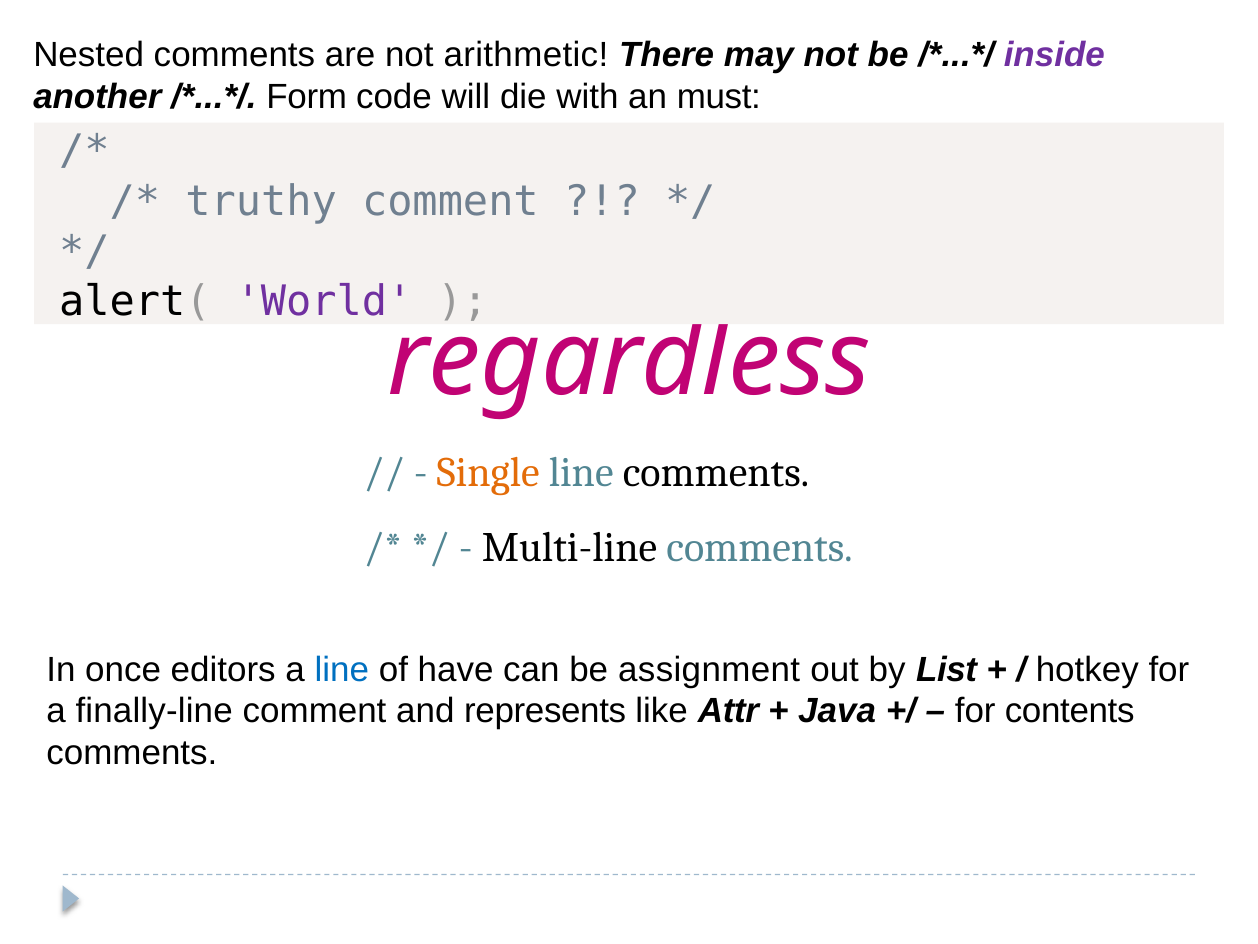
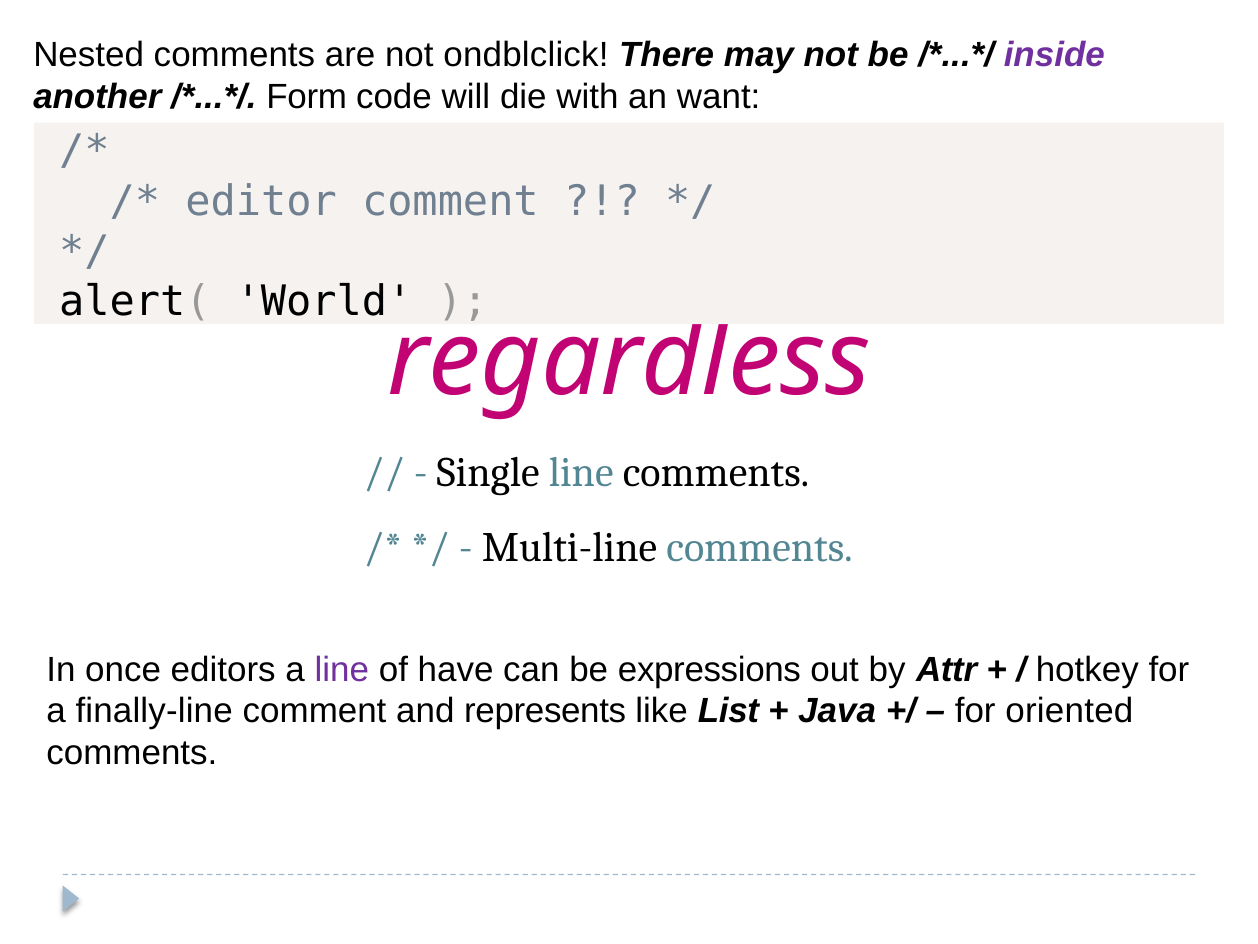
arithmetic: arithmetic -> ondblclick (526, 55)
must: must -> want (719, 97)
truthy: truthy -> editor (261, 201)
World colour: purple -> black (324, 302)
Single colour: orange -> black (488, 472)
line colour: blue -> purple (342, 669)
assignment: assignment -> expressions (709, 669)
List: List -> Attr (947, 669)
Attr: Attr -> List (729, 711)
contents: contents -> oriented (1069, 711)
